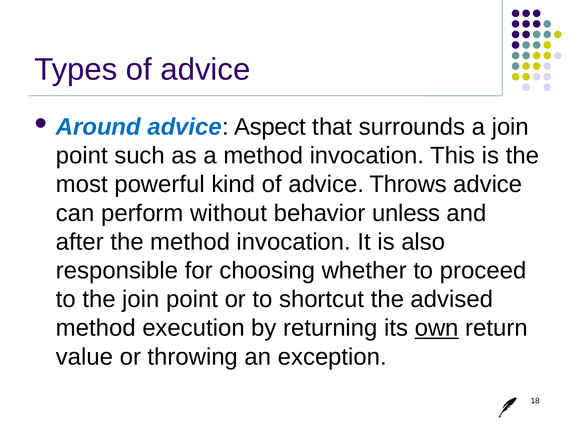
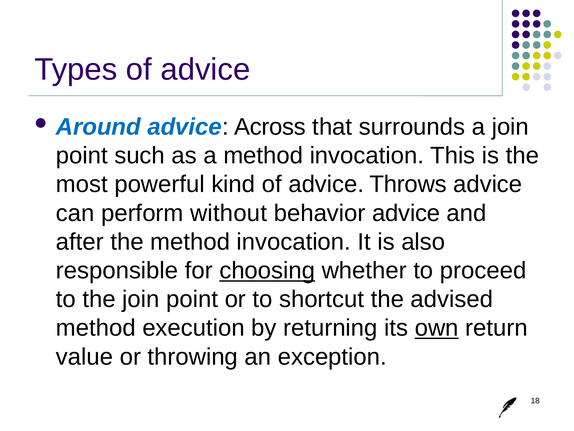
Aspect: Aspect -> Across (270, 127)
behavior unless: unless -> advice (406, 213)
choosing underline: none -> present (267, 270)
